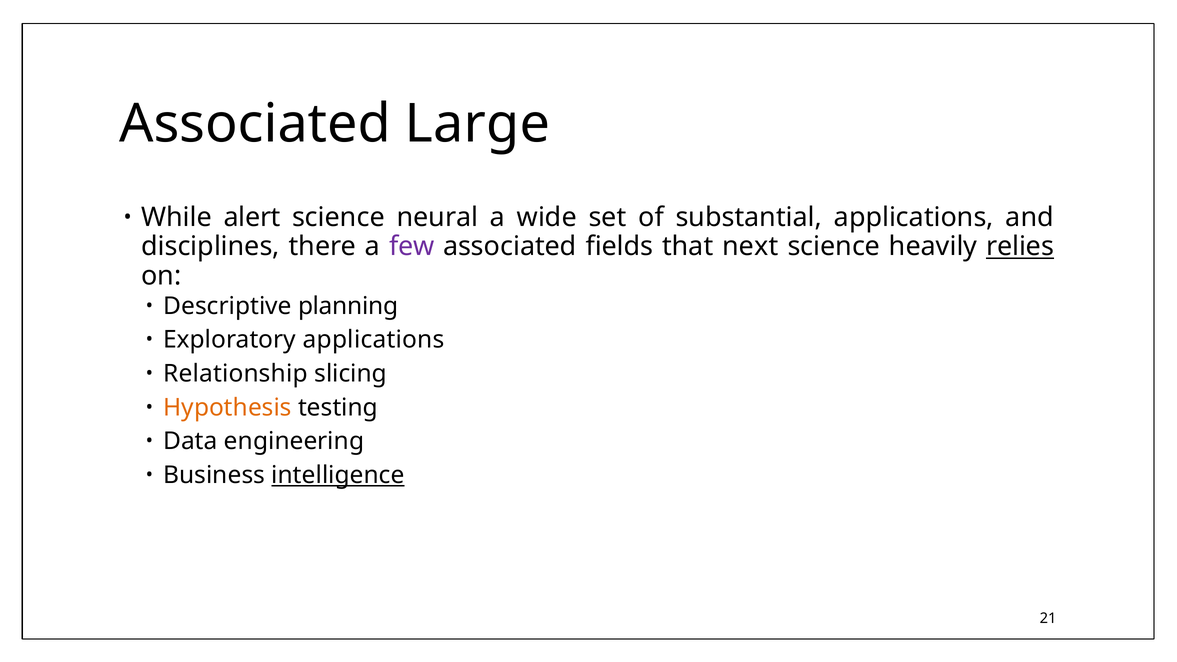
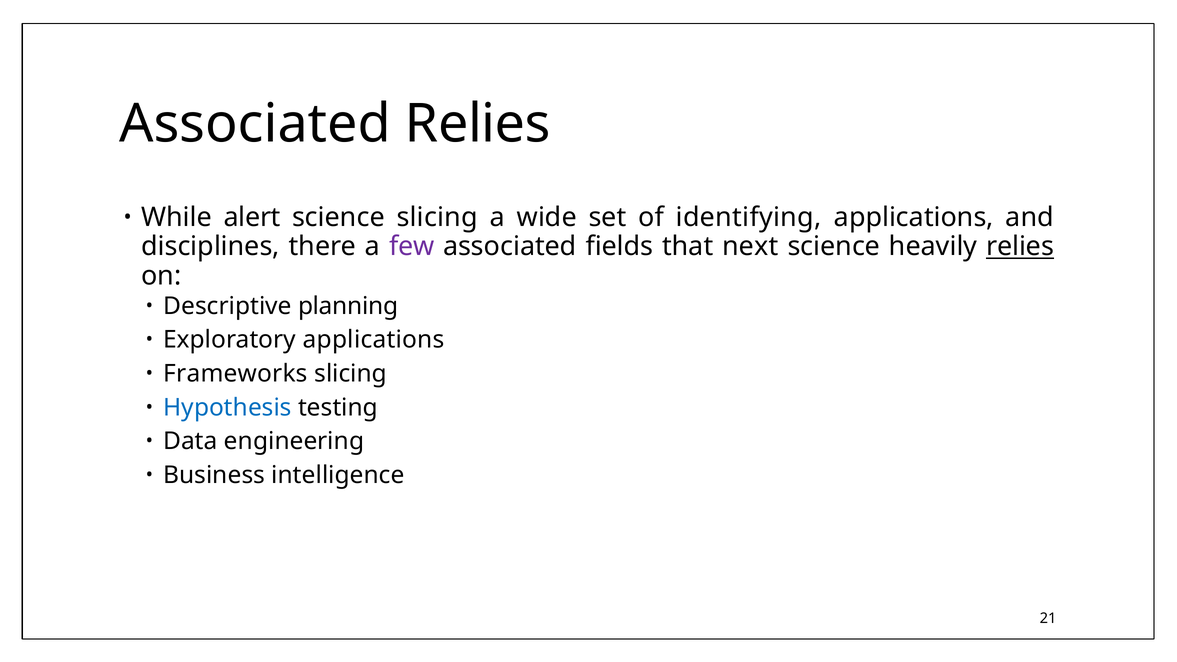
Associated Large: Large -> Relies (478, 124)
science neural: neural -> slicing (437, 217)
substantial: substantial -> identifying (749, 217)
Relationship: Relationship -> Frameworks (235, 374)
Hypothesis colour: orange -> blue (228, 408)
intelligence underline: present -> none (338, 475)
